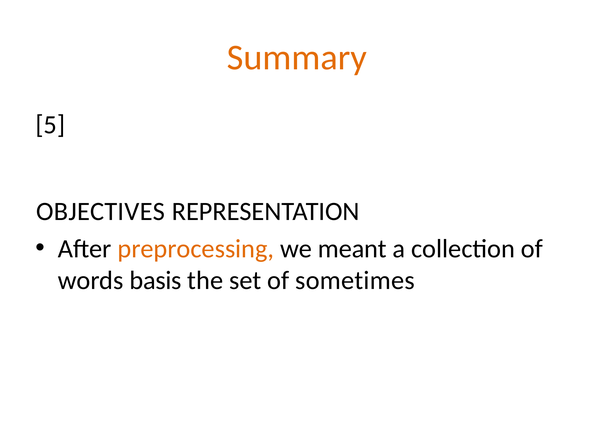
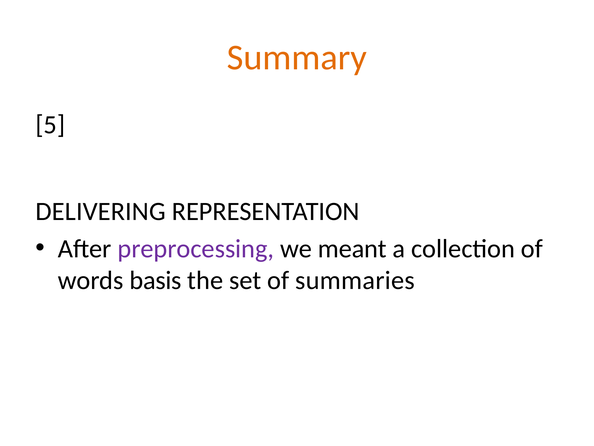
OBJECTIVES: OBJECTIVES -> DELIVERING (101, 211)
preprocessing colour: orange -> purple (196, 248)
sometimes: sometimes -> summaries (355, 280)
